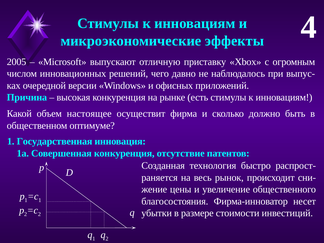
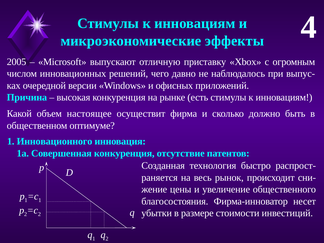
Государственная: Государственная -> Инновационного (55, 141)
